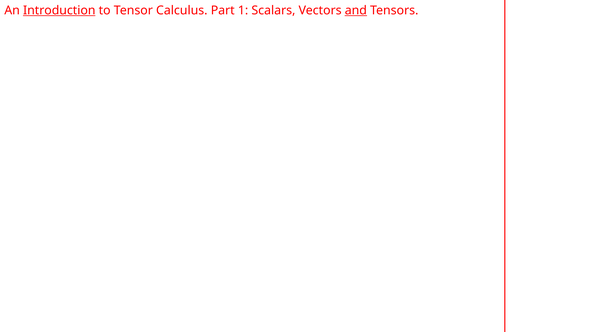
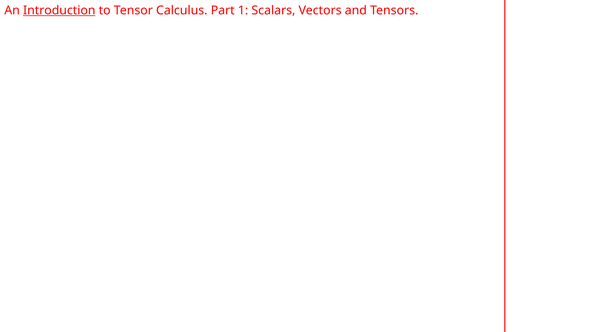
and underline: present -> none (356, 10)
